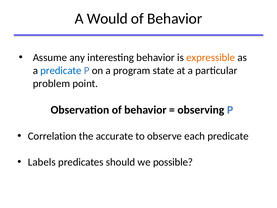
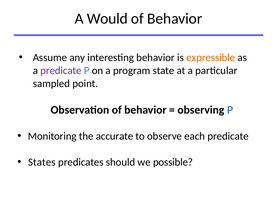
predicate colour: blue -> purple (61, 70)
problem: problem -> sampled (51, 83)
Correlation: Correlation -> Monitoring (52, 136)
Labels: Labels -> States (42, 162)
